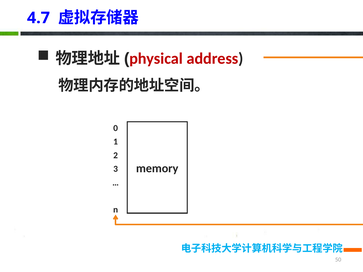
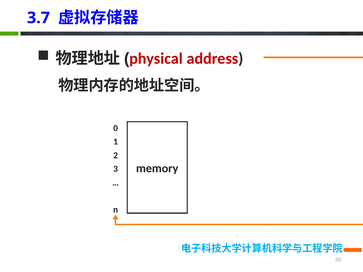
4.7: 4.7 -> 3.7 (38, 18)
